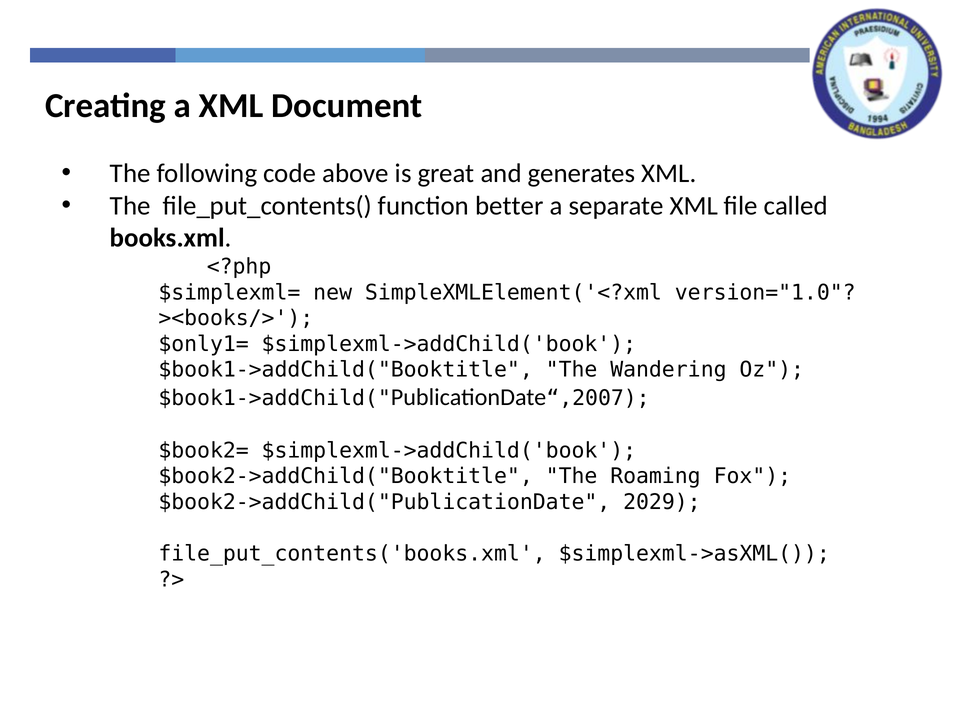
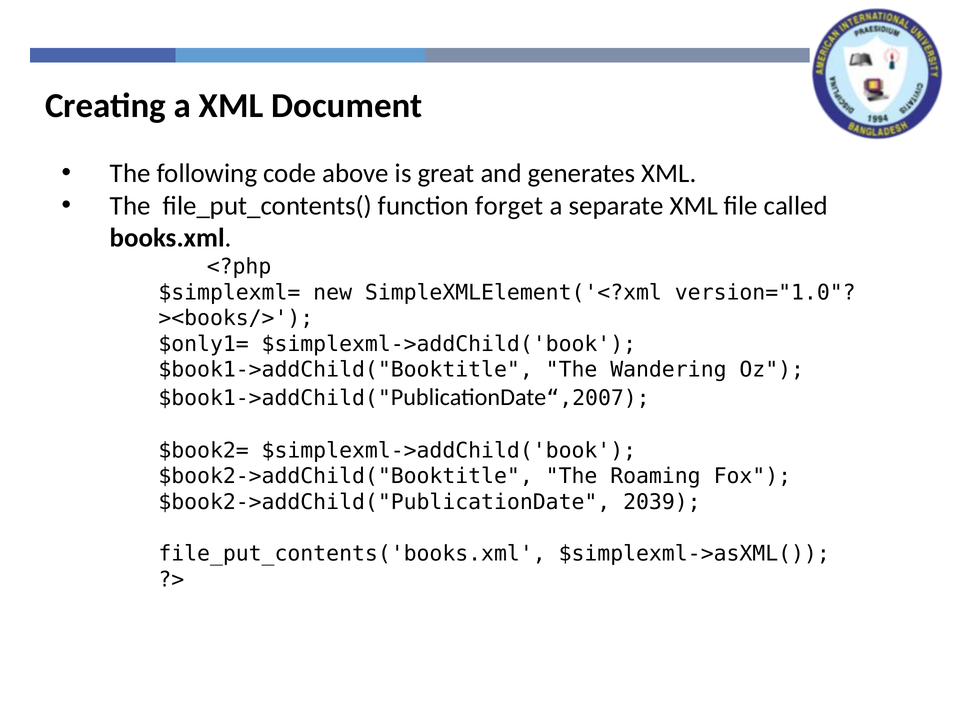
better: better -> forget (509, 206)
2029: 2029 -> 2039 (662, 502)
